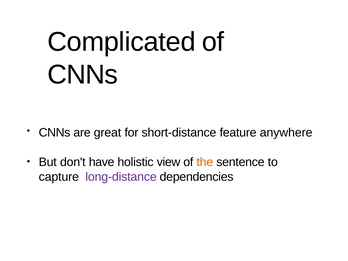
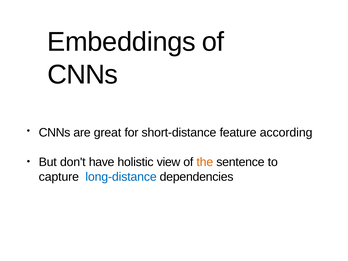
Complicated: Complicated -> Embeddings (121, 42)
anywhere: anywhere -> according (286, 133)
long-distance colour: purple -> blue (121, 177)
